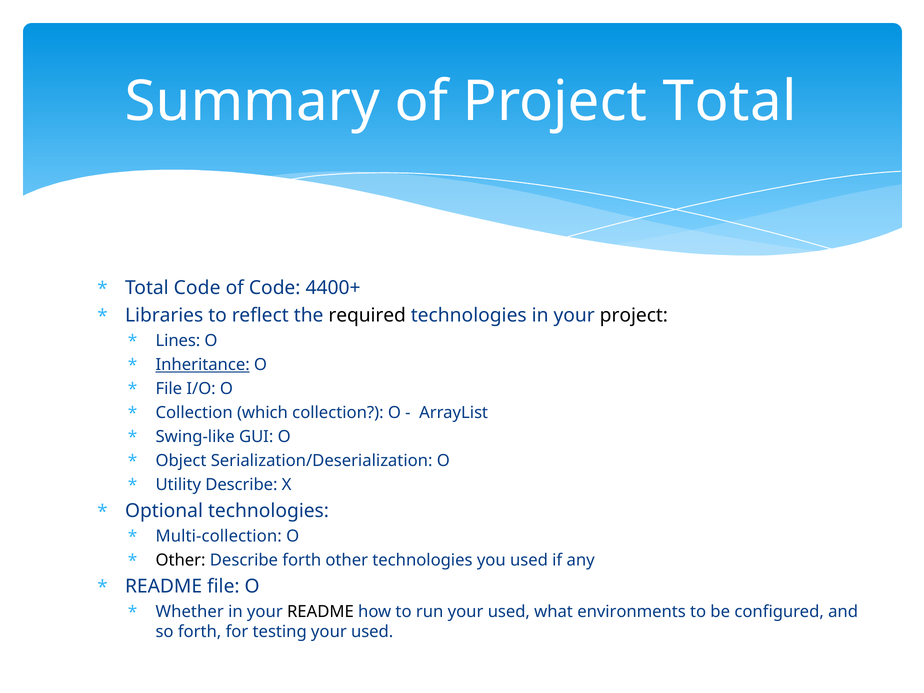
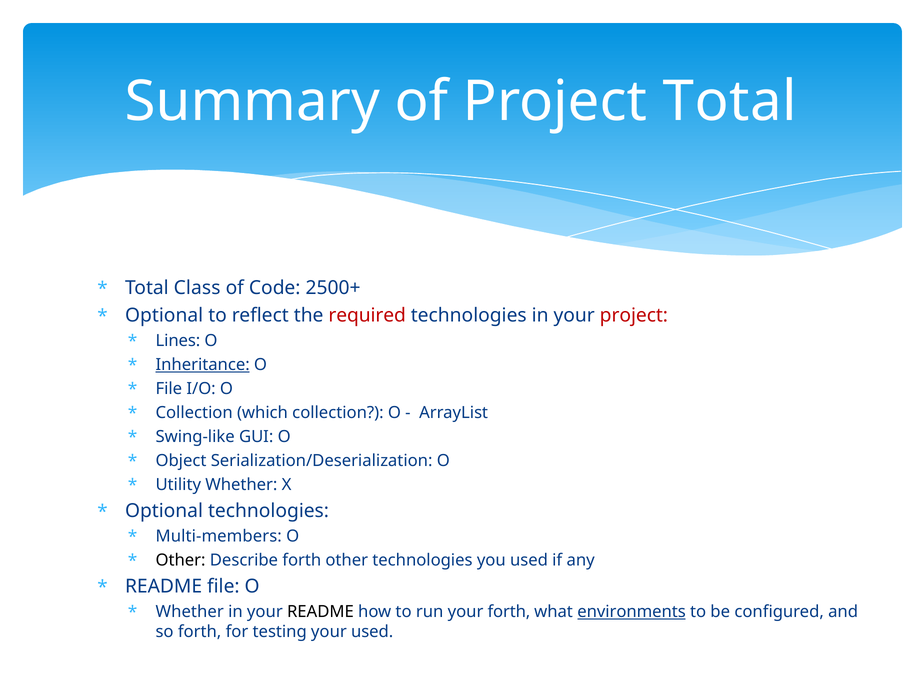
Total Code: Code -> Class (197, 288)
4400+: 4400+ -> 2500+ (333, 288)
Libraries: Libraries -> Optional (164, 315)
required colour: black -> red (367, 315)
project colour: black -> red (634, 315)
Utility Describe: Describe -> Whether (241, 485)
Multi-collection: Multi-collection -> Multi-members (219, 536)
run your used: used -> forth (509, 612)
environments underline: none -> present (632, 612)
